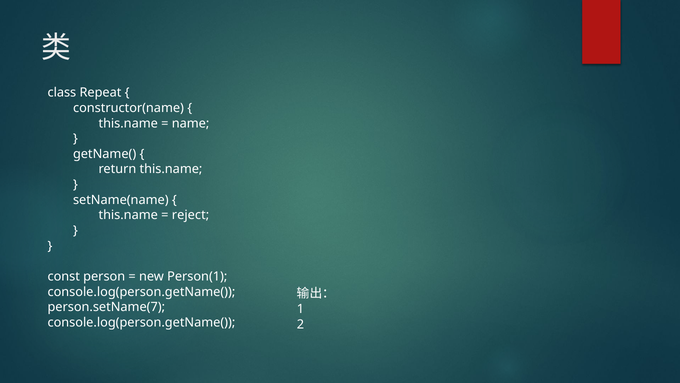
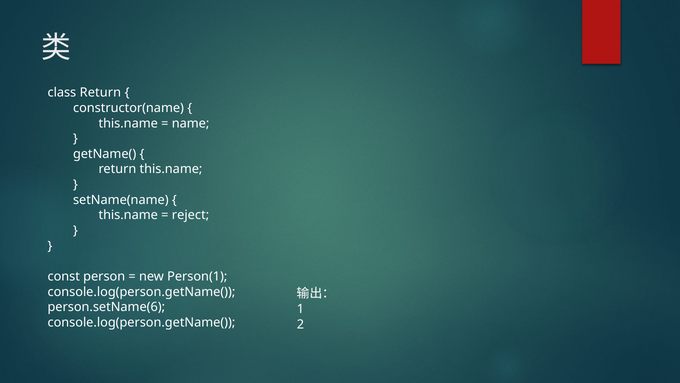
class Repeat: Repeat -> Return (100, 93)
person.setName(7: person.setName(7 -> person.setName(6 (106, 307)
